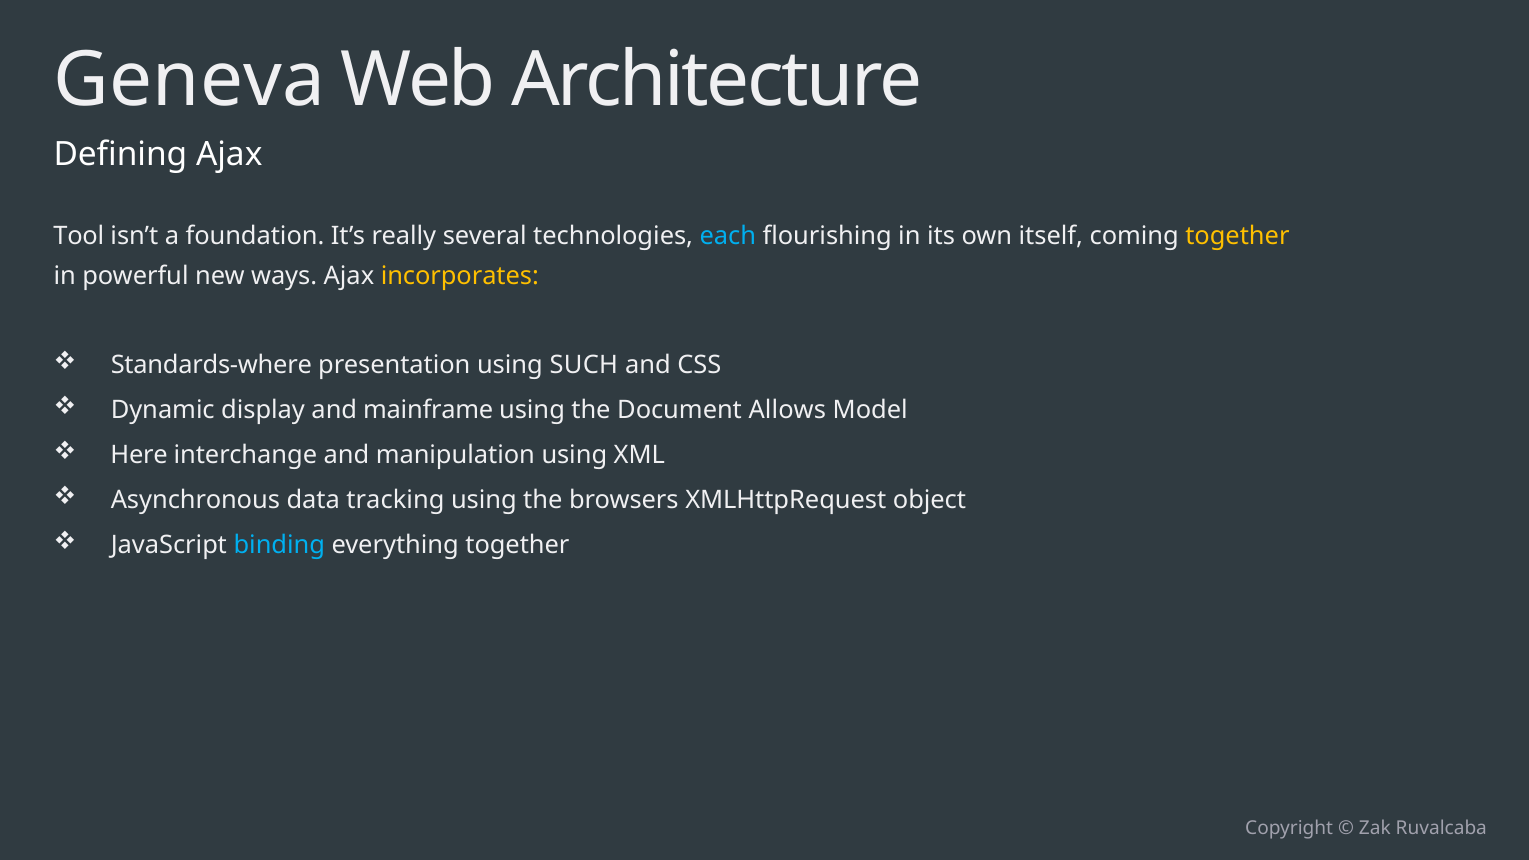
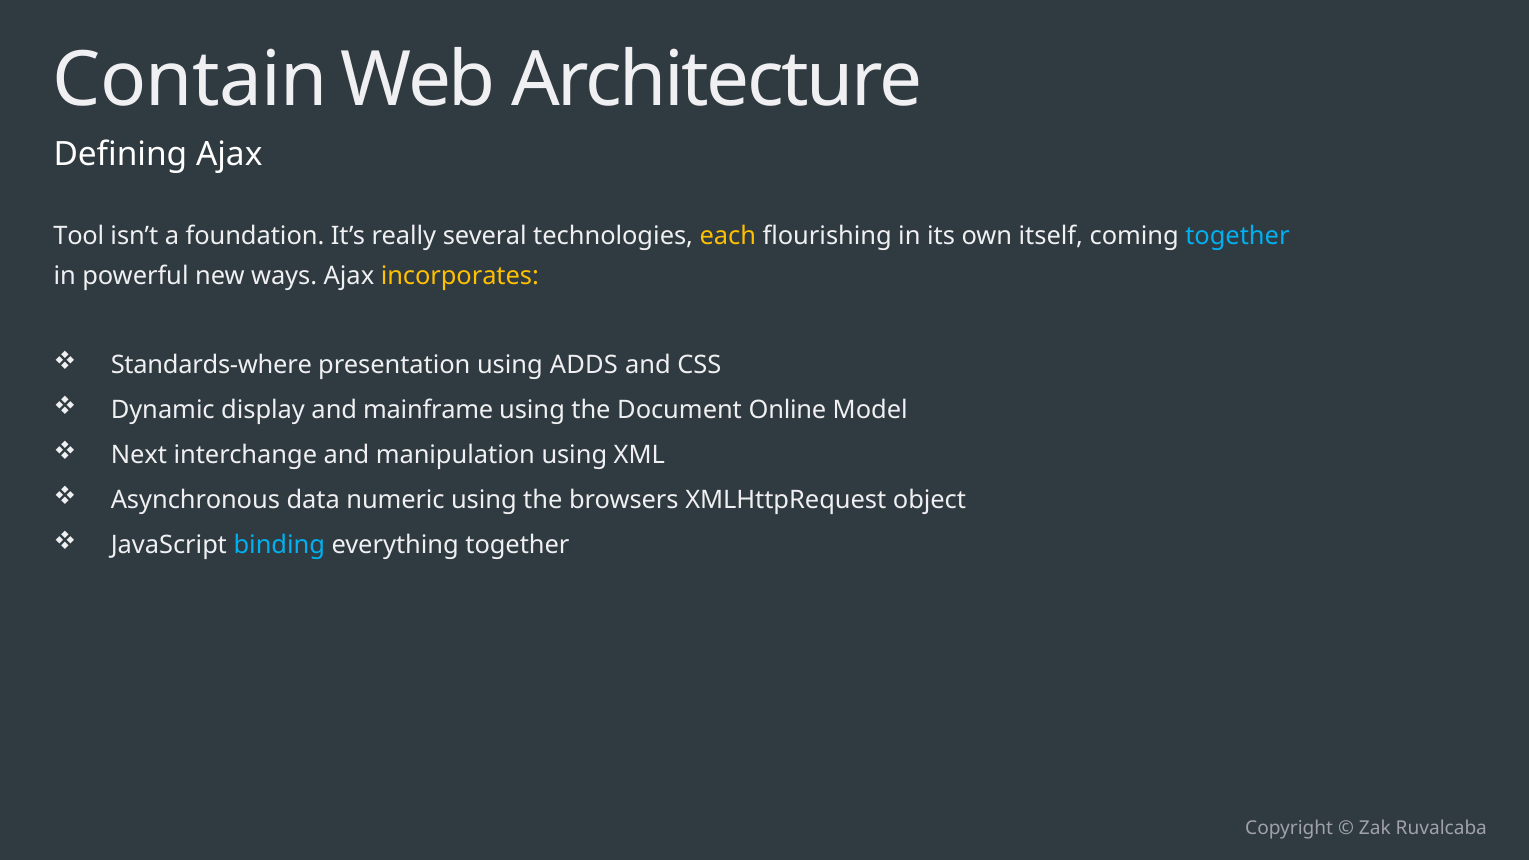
Geneva: Geneva -> Contain (190, 81)
each colour: light blue -> yellow (728, 236)
together colour: yellow -> light blue (1237, 236)
SUCH: SUCH -> ADDS (584, 366)
Allows: Allows -> Online (787, 410)
Here: Here -> Next (139, 455)
tracking: tracking -> numeric (396, 500)
